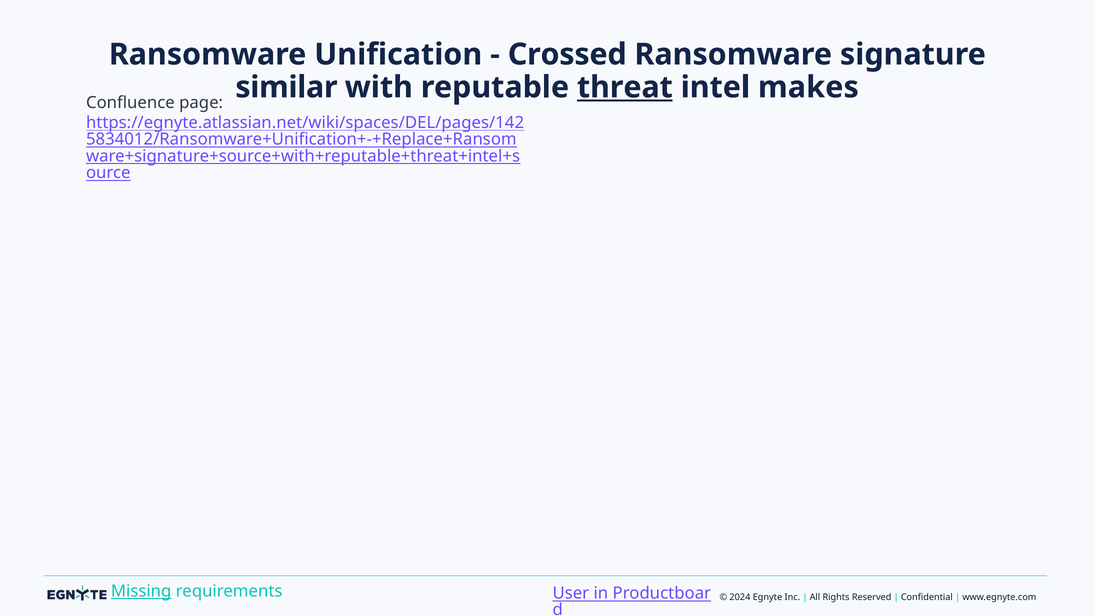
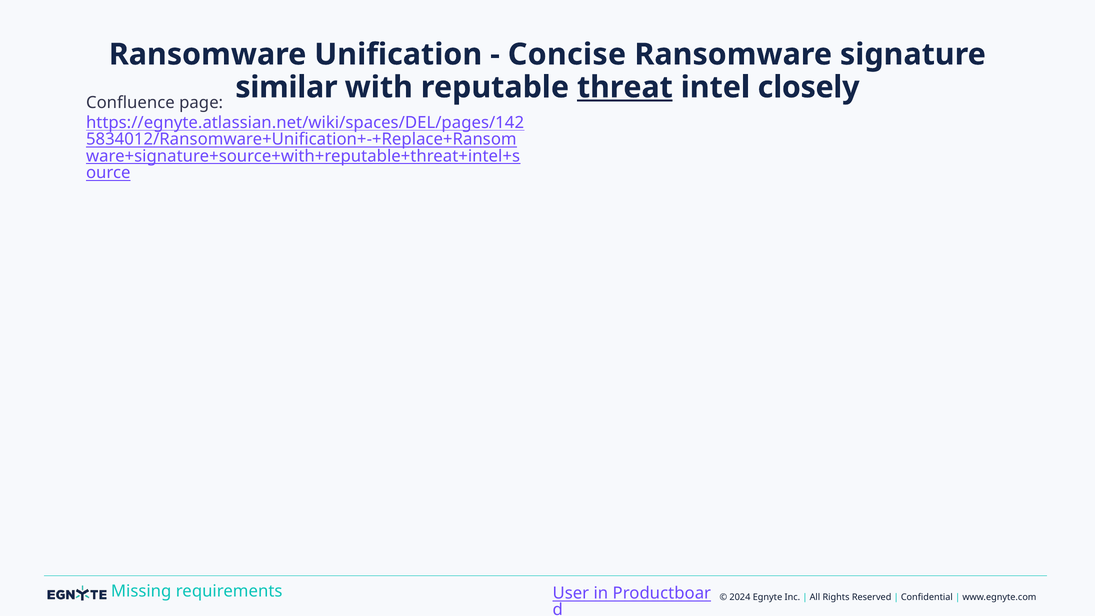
Crossed: Crossed -> Concise (567, 54)
makes: makes -> closely (809, 87)
Missing underline: present -> none (141, 591)
